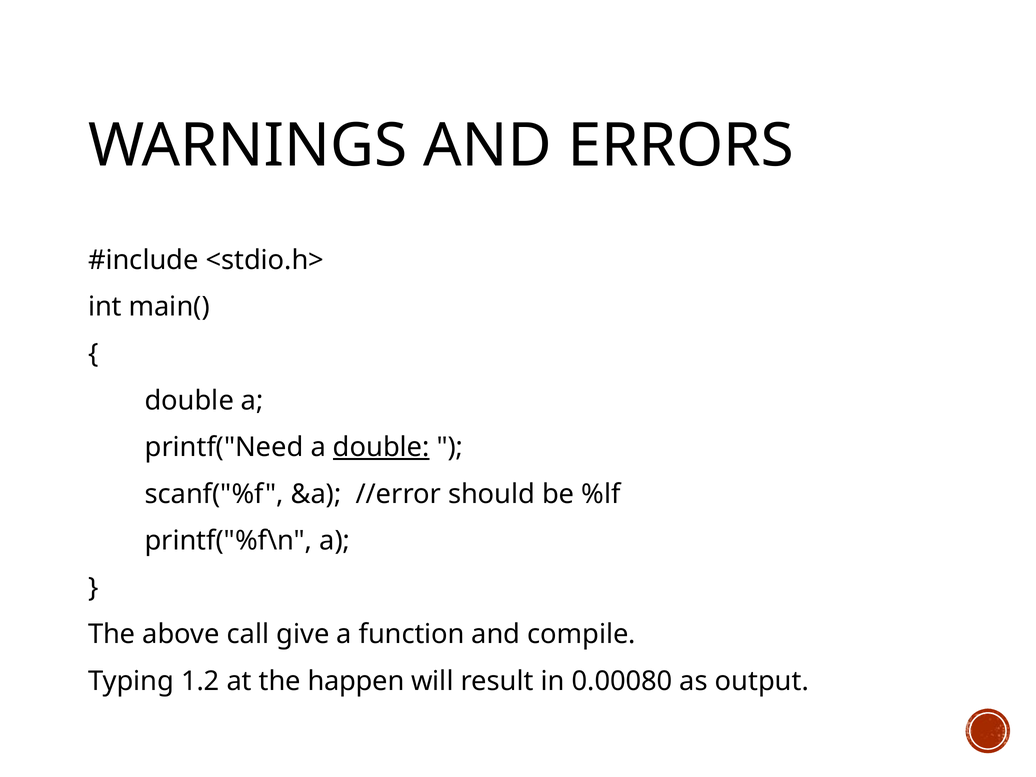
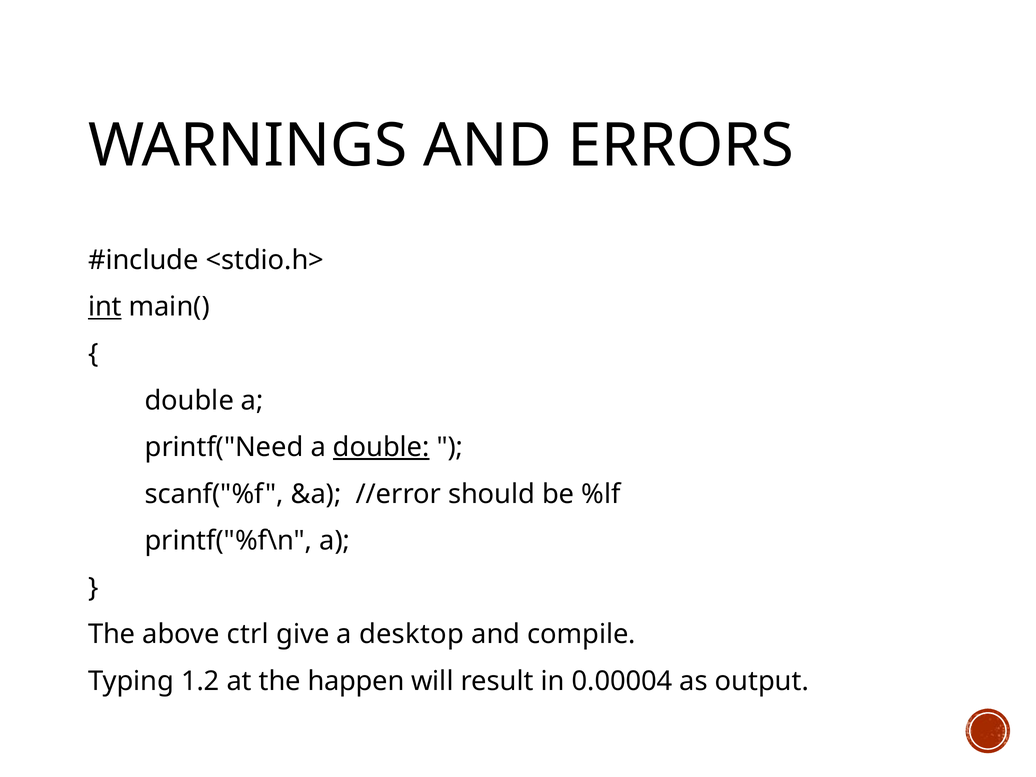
int underline: none -> present (105, 307)
call: call -> ctrl (248, 634)
function: function -> desktop (411, 634)
0.00080: 0.00080 -> 0.00004 (622, 681)
